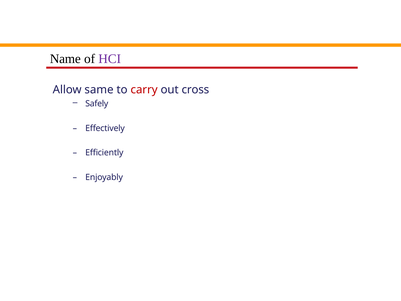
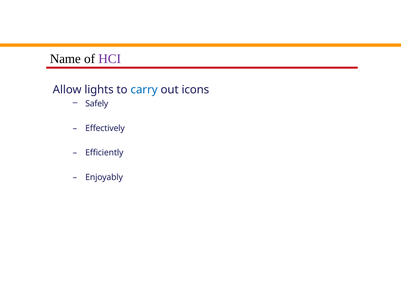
same: same -> lights (99, 90)
carry colour: red -> blue (144, 90)
cross: cross -> icons (195, 90)
